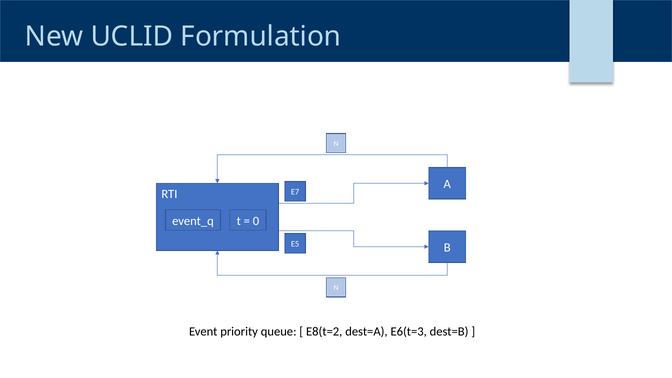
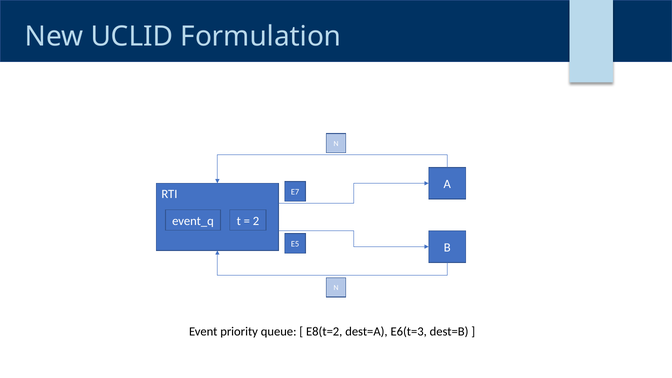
0: 0 -> 2 (256, 221)
